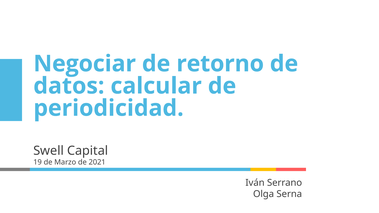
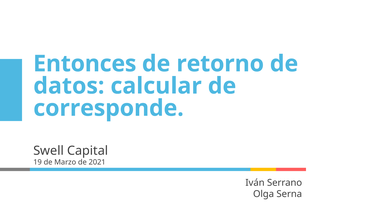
Negociar: Negociar -> Entonces (85, 64)
periodicidad: periodicidad -> corresponde (109, 108)
